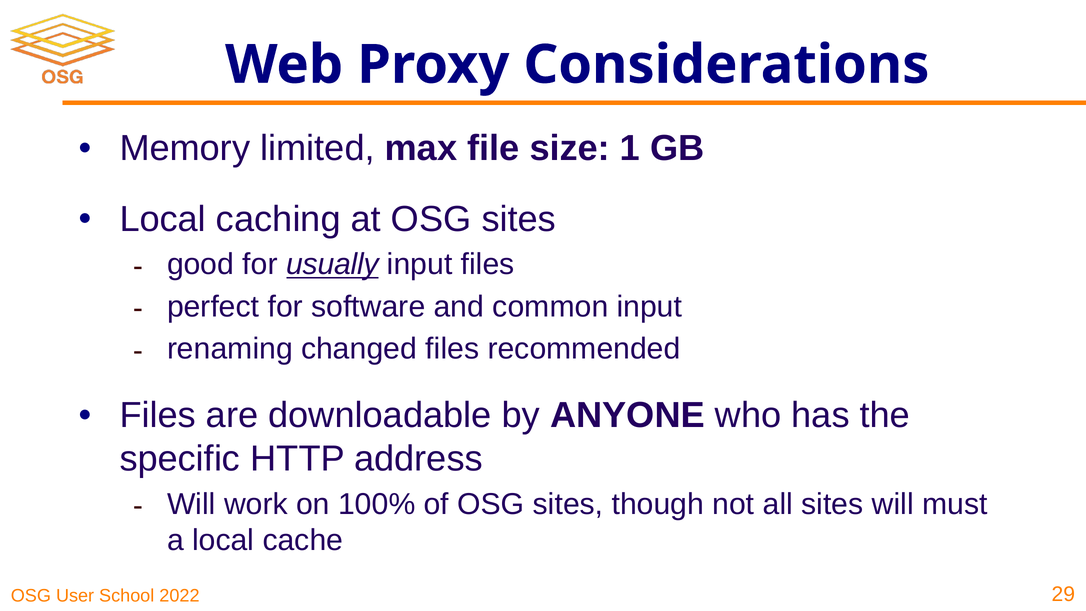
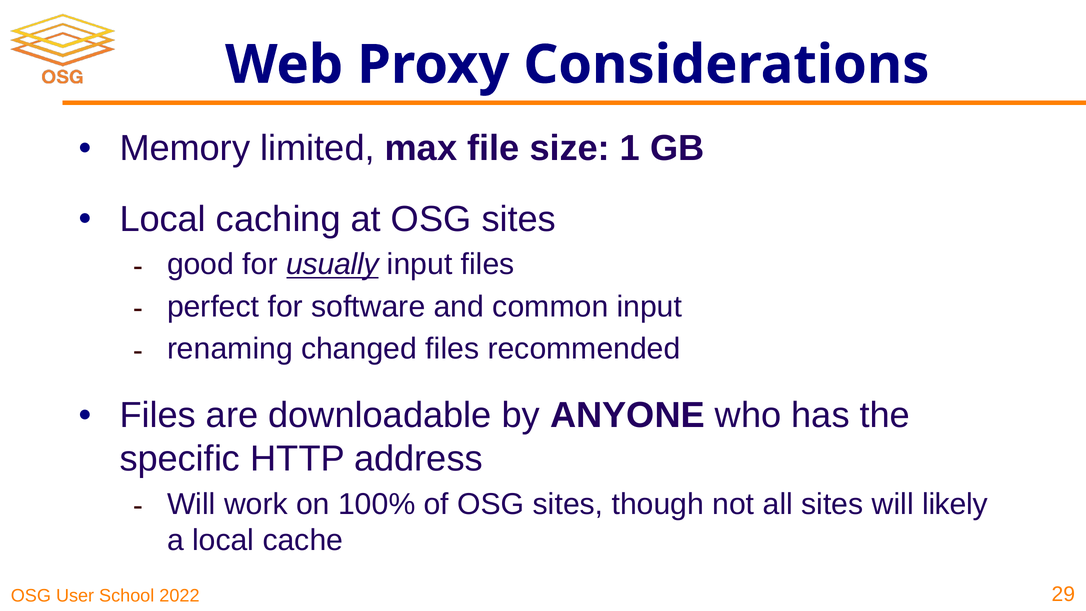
must: must -> likely (955, 504)
